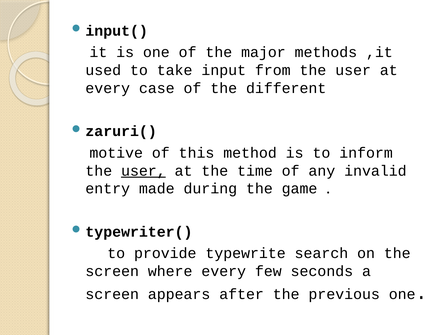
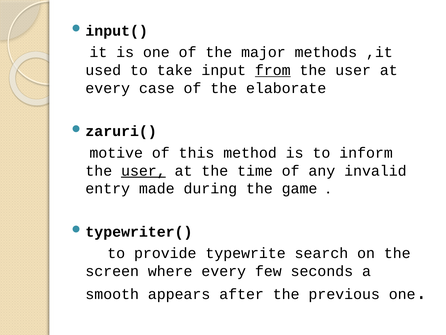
from underline: none -> present (273, 70)
different: different -> elaborate (286, 88)
screen: screen -> smooth (112, 294)
